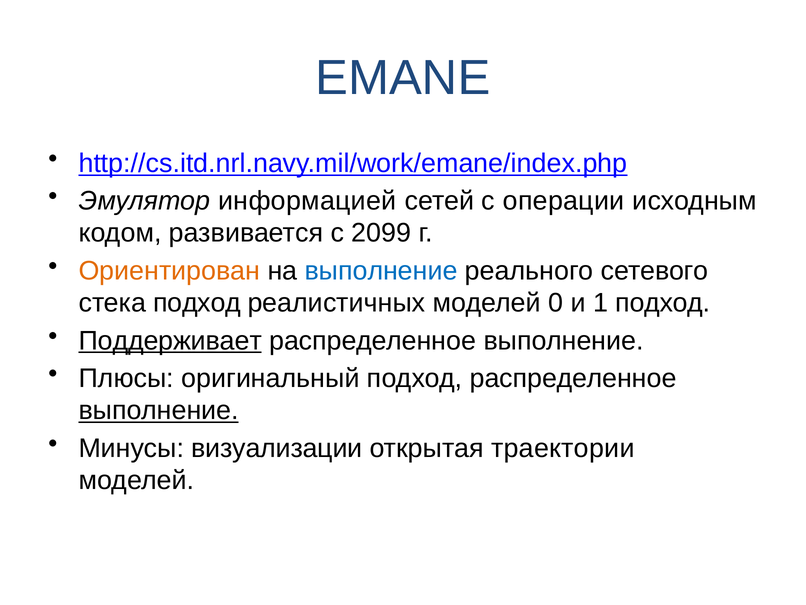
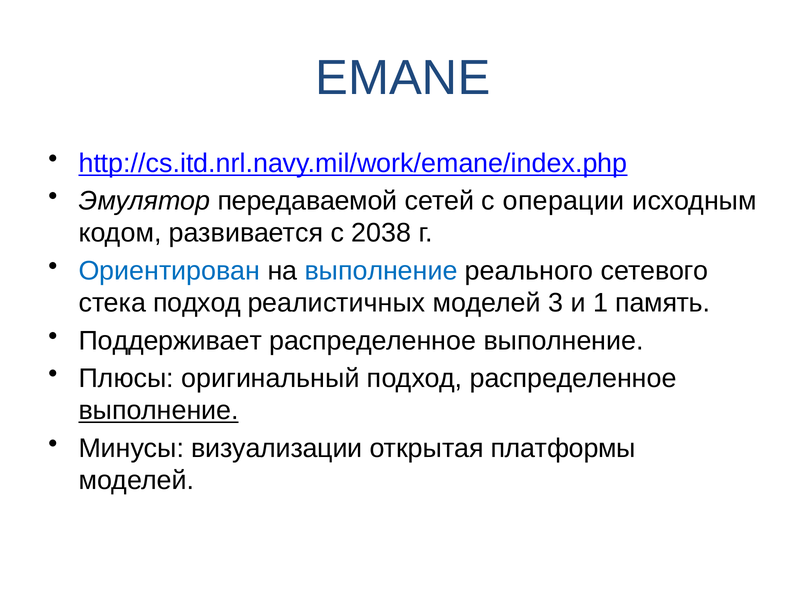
информацией: информацией -> передаваемой (308, 201)
2099: 2099 -> 2038 (381, 233)
Ориентирован colour: orange -> blue (169, 271)
0: 0 -> 3 (556, 303)
1 подход: подход -> память (663, 303)
Поддерживает underline: present -> none (170, 340)
траектории: траектории -> платформы (563, 448)
